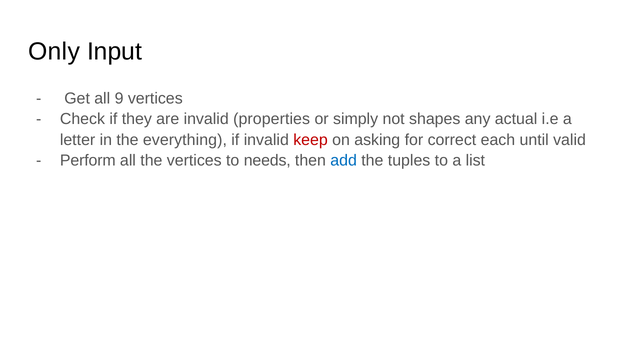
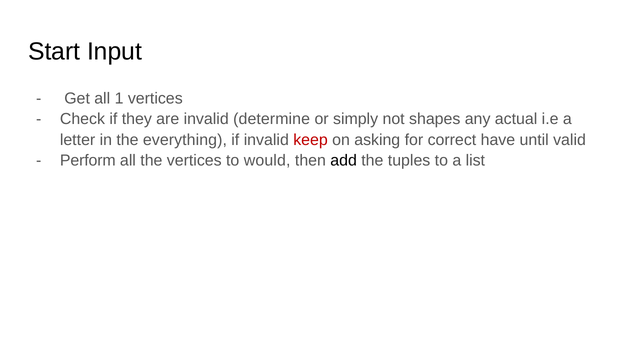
Only: Only -> Start (54, 52)
9: 9 -> 1 (119, 98)
properties: properties -> determine (272, 119)
each: each -> have (498, 139)
needs: needs -> would (267, 160)
add colour: blue -> black (344, 160)
